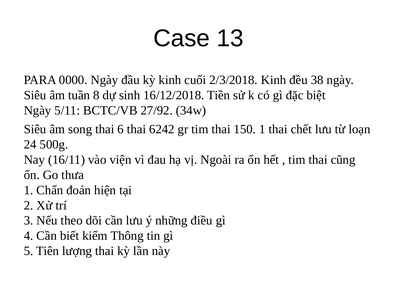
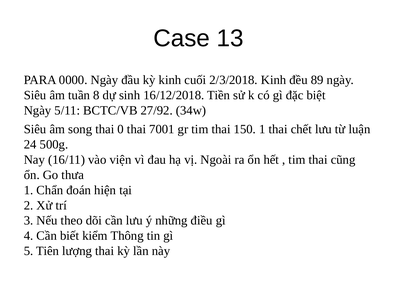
38: 38 -> 89 (317, 80)
6: 6 -> 0 (121, 129)
6242: 6242 -> 7001 (162, 129)
loạn: loạn -> luận (359, 129)
